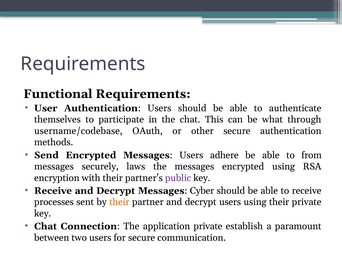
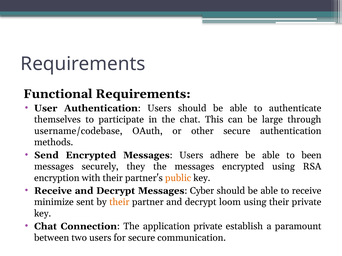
what: what -> large (272, 120)
from: from -> been (312, 155)
laws: laws -> they (136, 167)
public colour: purple -> orange (178, 178)
processes: processes -> minimize (54, 203)
decrypt users: users -> loom (230, 203)
